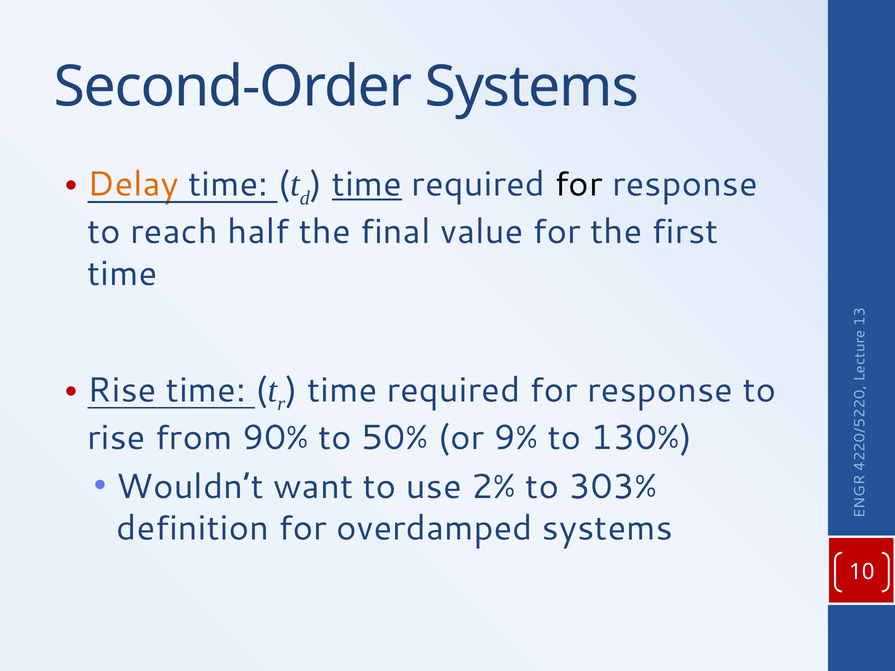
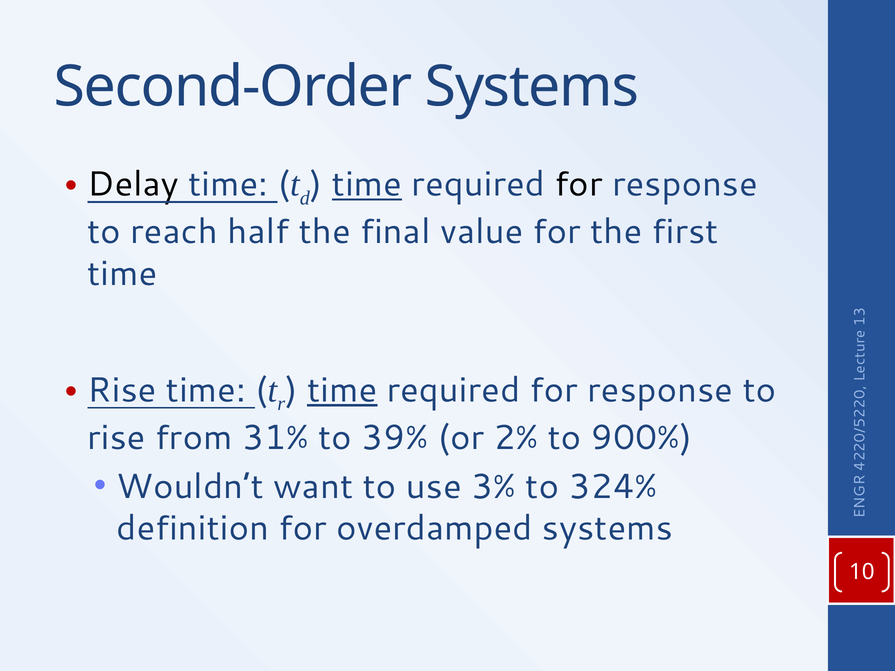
Delay colour: orange -> black (133, 184)
time underline: none -> present (342, 390)
90%: 90% -> 31% (275, 438)
50%: 50% -> 39% (395, 438)
9%: 9% -> 2% (516, 438)
130%: 130% -> 900% (642, 438)
2%: 2% -> 3% (494, 487)
303%: 303% -> 324% (613, 487)
